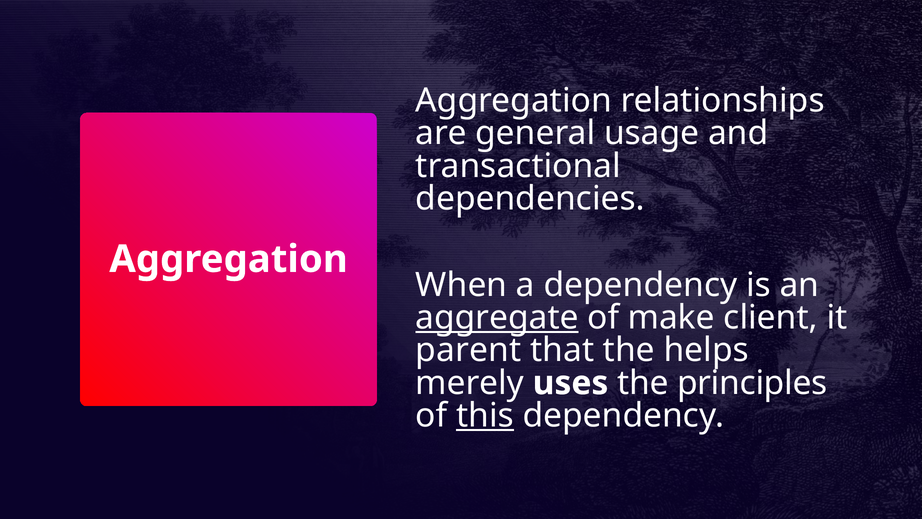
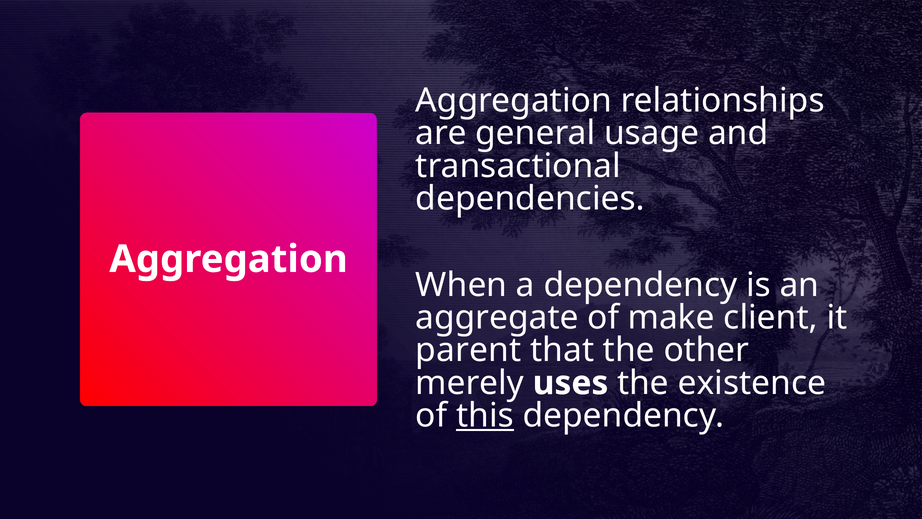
aggregate underline: present -> none (497, 317)
helps: helps -> other (706, 350)
principles: principles -> existence (752, 383)
